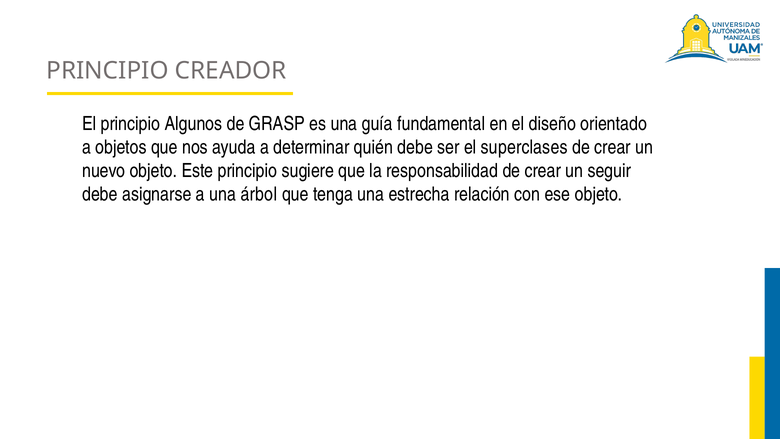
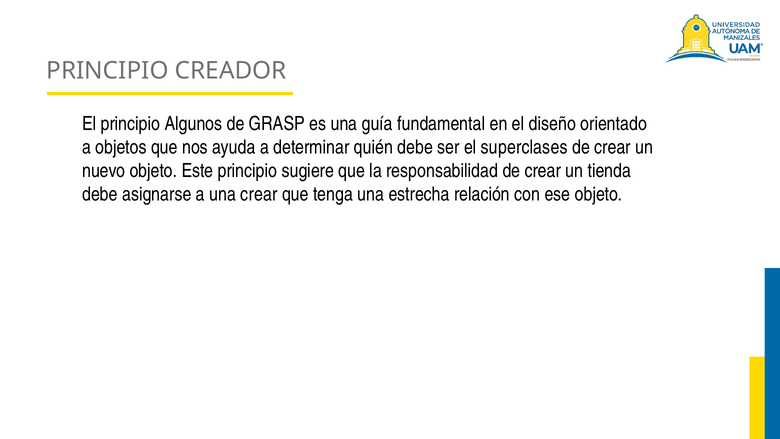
seguir: seguir -> tienda (609, 171)
una árbol: árbol -> crear (259, 194)
